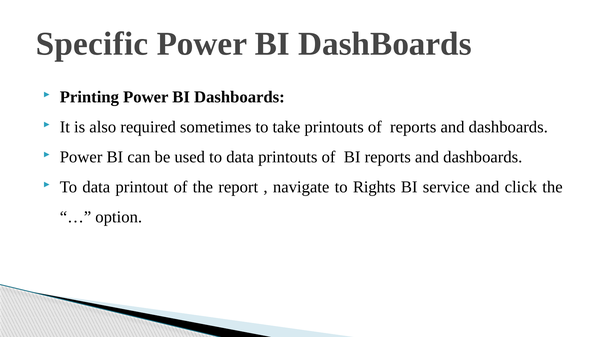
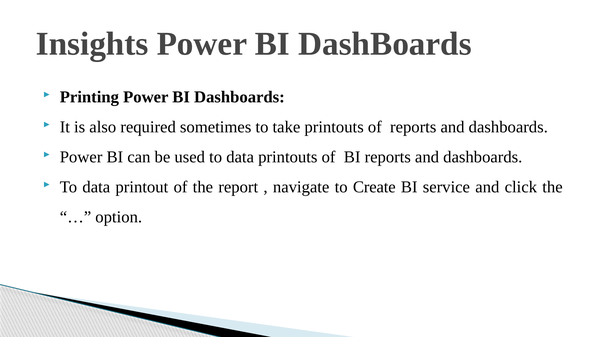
Specific: Specific -> Insights (92, 44)
Rights: Rights -> Create (374, 187)
